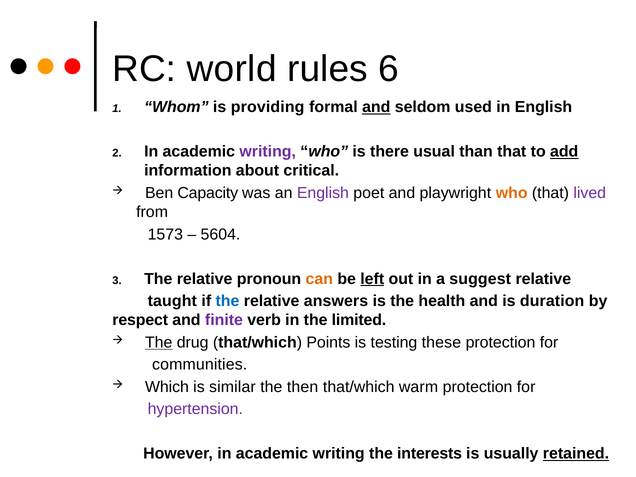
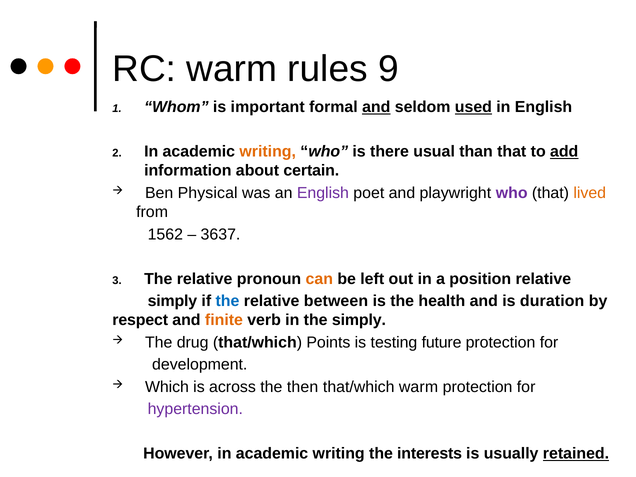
RC world: world -> warm (232, 69)
6: 6 -> 9 (388, 69)
providing: providing -> important (268, 107)
used underline: none -> present (473, 107)
writing colour: purple -> orange (268, 152)
critical: critical -> certain (311, 171)
Capacity: Capacity -> Physical (208, 193)
who colour: orange -> purple (512, 193)
lived colour: purple -> orange (590, 193)
1573: 1573 -> 1562 (165, 234)
5604: 5604 -> 3637 (220, 234)
left underline: present -> none (372, 279)
suggest: suggest -> position (480, 279)
taught: taught -> simply (172, 301)
answers: answers -> between (336, 301)
finite colour: purple -> orange (224, 320)
the limited: limited -> simply (359, 320)
The underline: present -> none (159, 342)
these: these -> future (442, 342)
communities: communities -> development (200, 365)
similar: similar -> across (232, 387)
